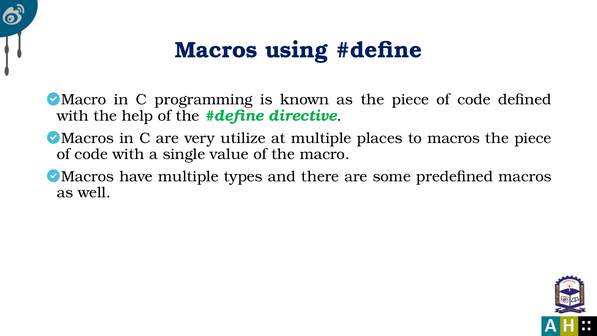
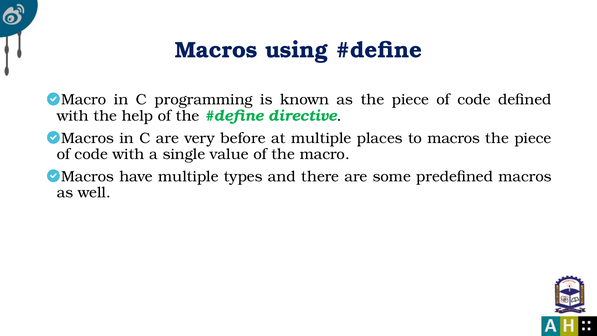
utilize: utilize -> before (243, 138)
